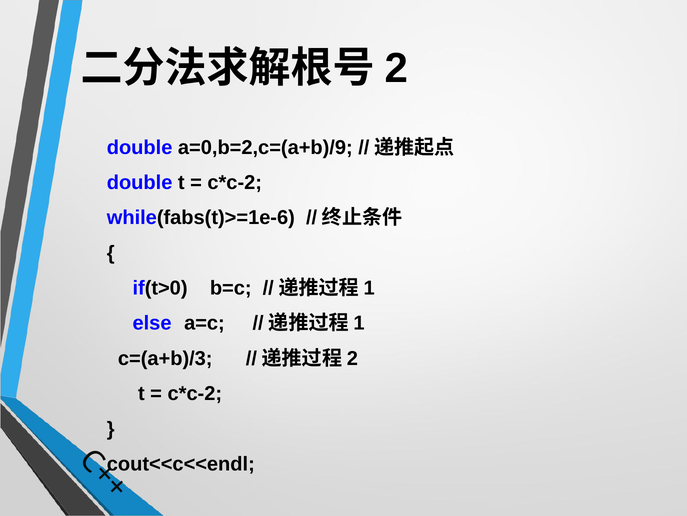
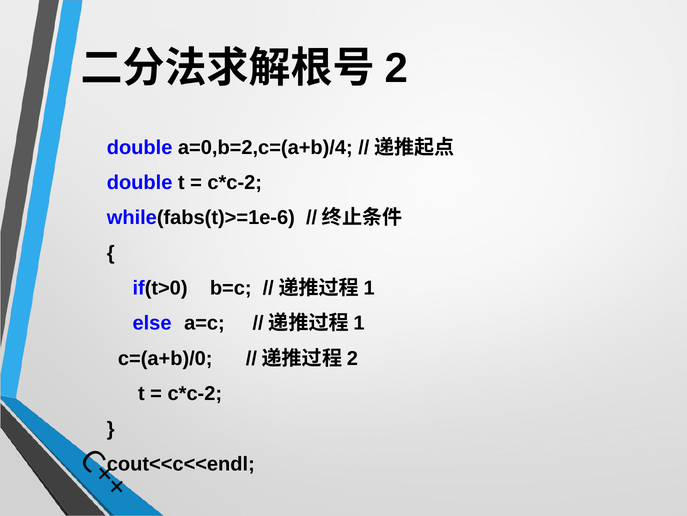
a=0,b=2,c=(a+b)/9: a=0,b=2,c=(a+b)/9 -> a=0,b=2,c=(a+b)/4 (265, 147)
c=(a+b)/3: c=(a+b)/3 -> c=(a+b)/0 (165, 358)
